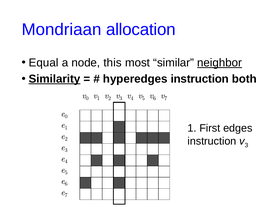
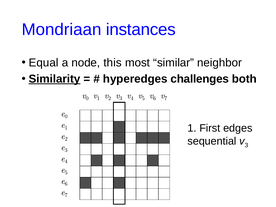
allocation: allocation -> instances (141, 30)
neighbor underline: present -> none (220, 63)
hyperedges instruction: instruction -> challenges (200, 79)
instruction: instruction -> sequential (212, 141)
